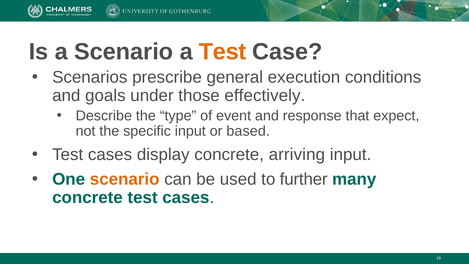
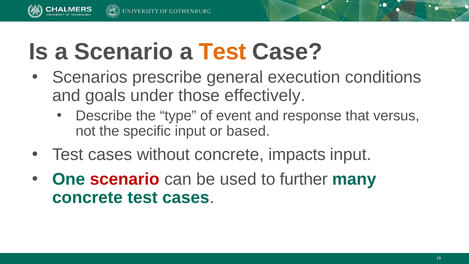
expect: expect -> versus (396, 116)
display: display -> without (163, 154)
arriving: arriving -> impacts (297, 154)
scenario colour: orange -> red (125, 179)
